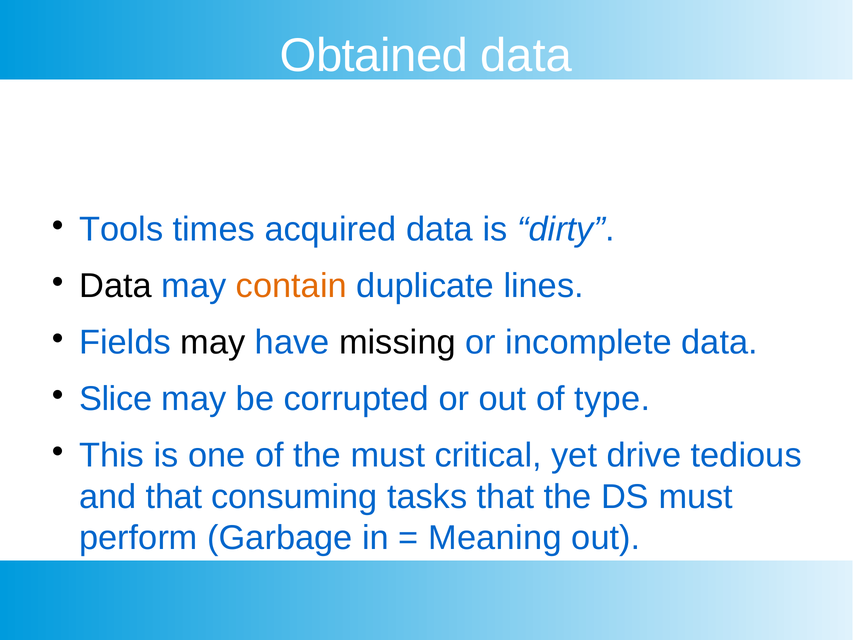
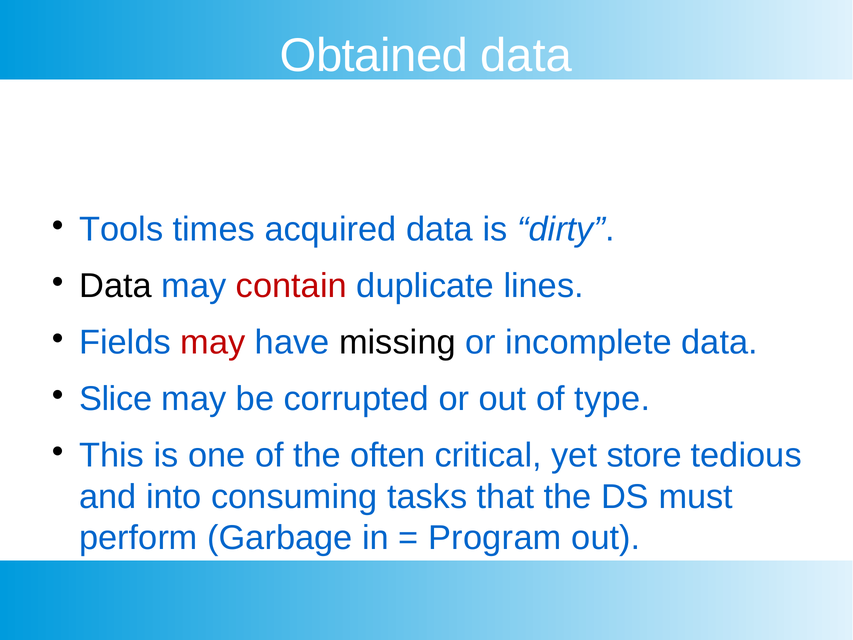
contain colour: orange -> red (291, 286)
may colour: black -> red (213, 342)
the must: must -> often (388, 455)
drive: drive -> store (644, 455)
and that: that -> into (174, 497)
Meaning: Meaning -> Program (495, 538)
